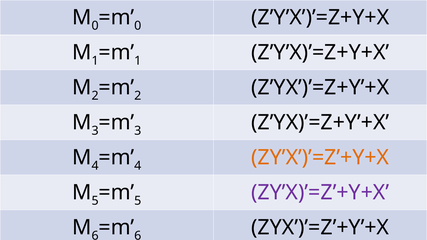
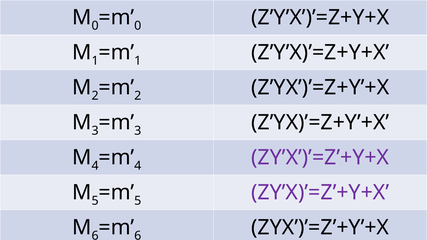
ZY’X’)’=Z’+Y+X colour: orange -> purple (320, 157)
